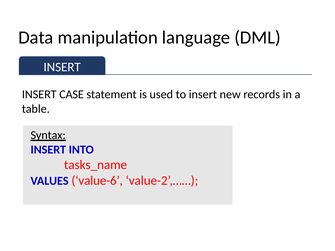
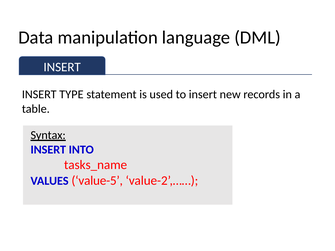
CASE: CASE -> TYPE (71, 95)
value-6: value-6 -> value-5 (97, 181)
